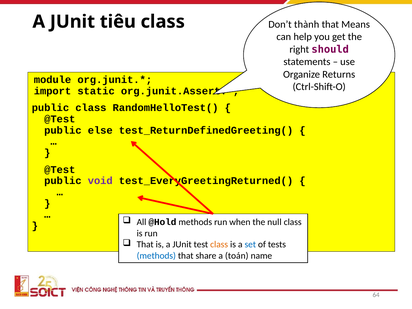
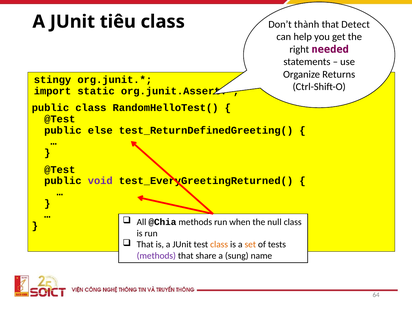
Means: Means -> Detect (356, 24)
should: should -> needed (330, 49)
module: module -> stingy (53, 80)
@Hold: @Hold -> @Chia (162, 222)
set colour: blue -> orange (250, 244)
methods colour: blue -> purple (156, 256)
toán: toán -> sung (237, 256)
